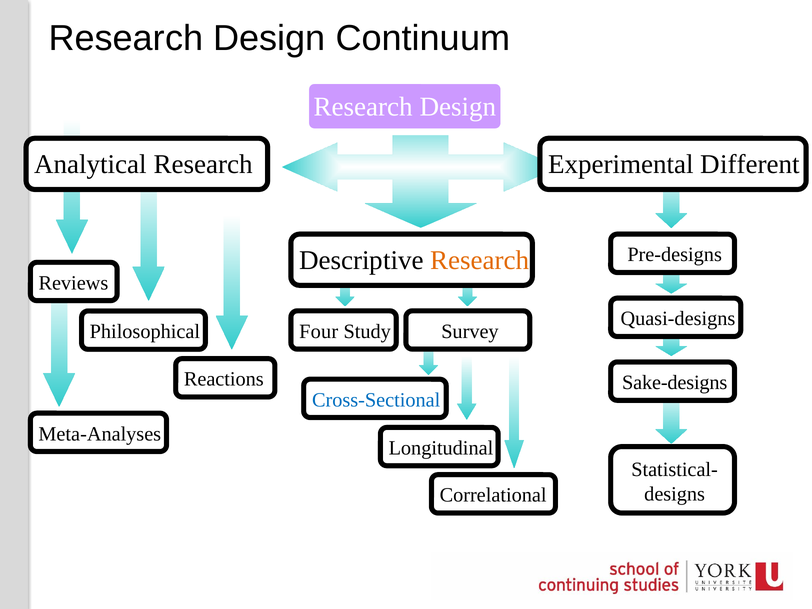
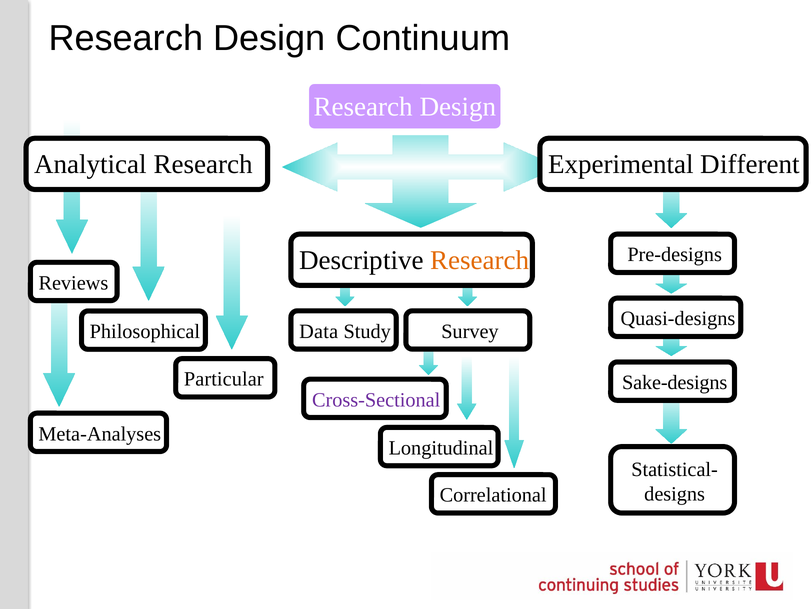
Four: Four -> Data (319, 331)
Reactions: Reactions -> Particular (224, 379)
Cross-Sectional colour: blue -> purple (376, 400)
